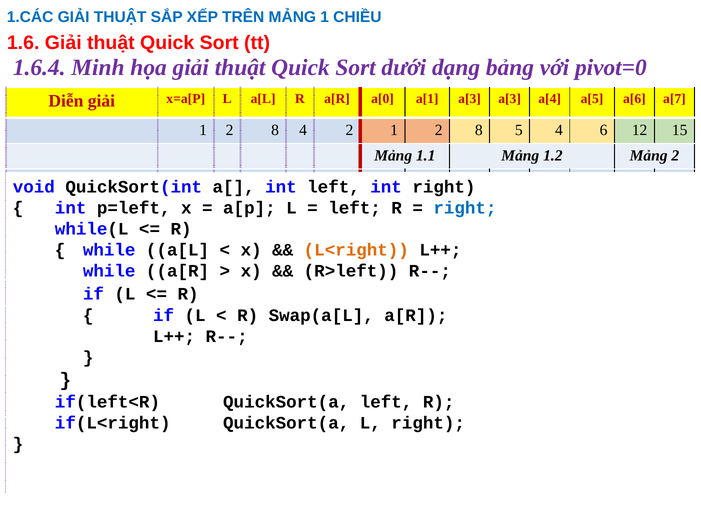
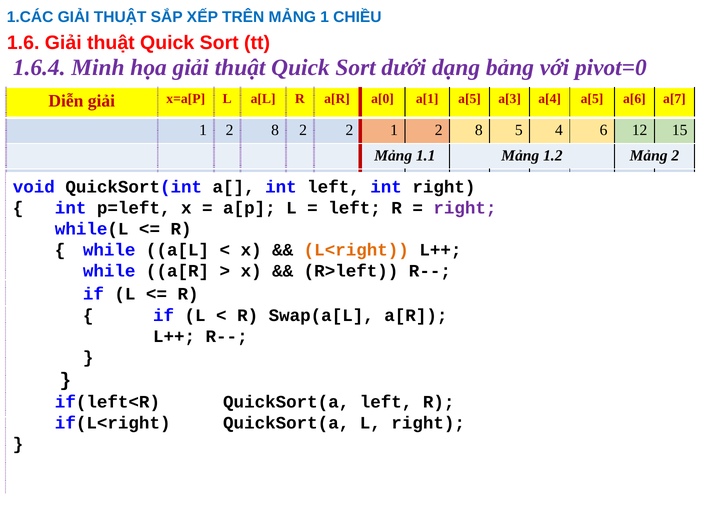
a[1 a[3: a[3 -> a[5 (470, 99)
2 8 4: 4 -> 2 (303, 130)
right colour: blue -> purple (465, 208)
